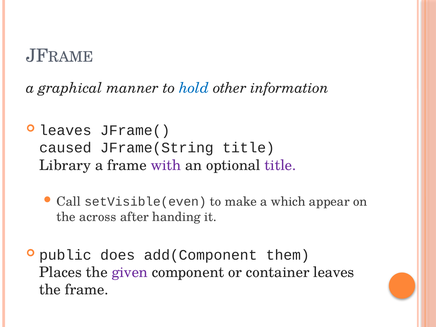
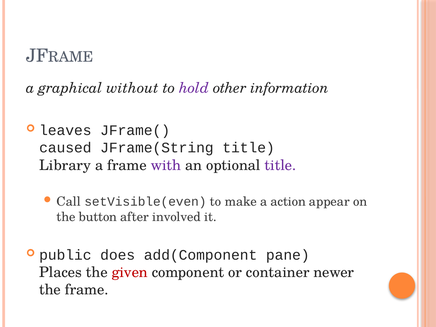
manner: manner -> without (133, 88)
hold colour: blue -> purple (194, 88)
which: which -> action (288, 202)
across: across -> button (98, 217)
handing: handing -> involved (176, 217)
them: them -> pane (288, 255)
given colour: purple -> red (130, 272)
container leaves: leaves -> newer (334, 272)
